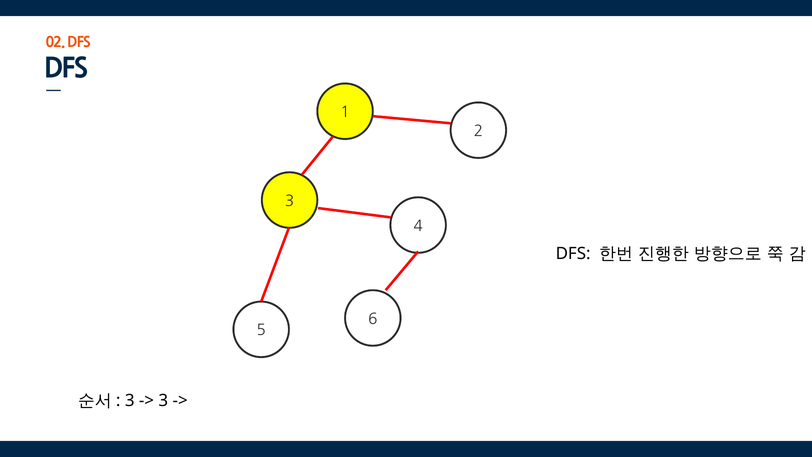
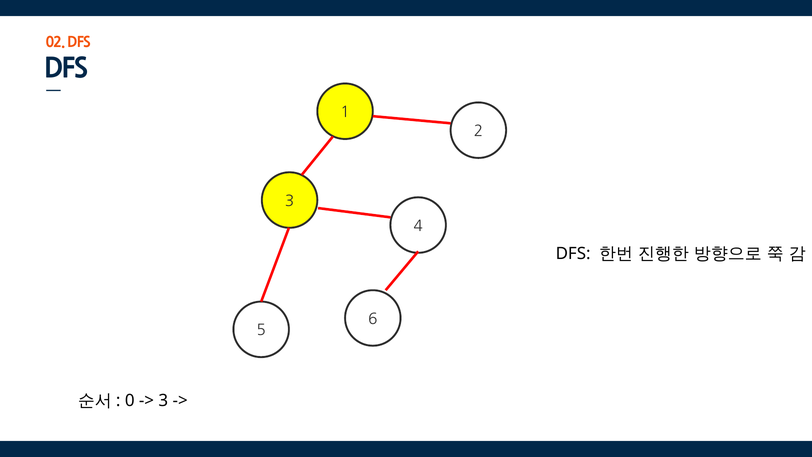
3: 3 -> 0 (130, 400)
